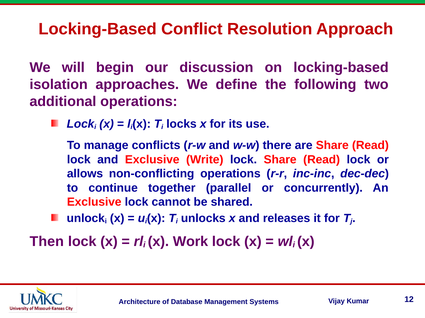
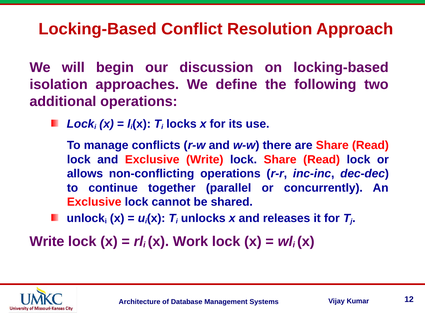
Then: Then -> Write (47, 242)
